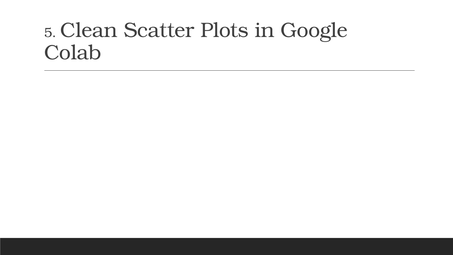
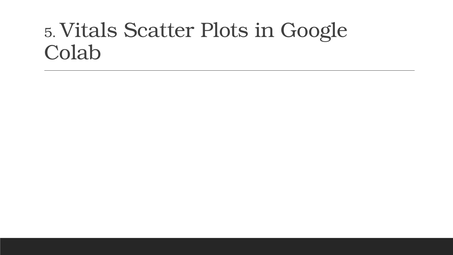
Clean: Clean -> Vitals (89, 30)
